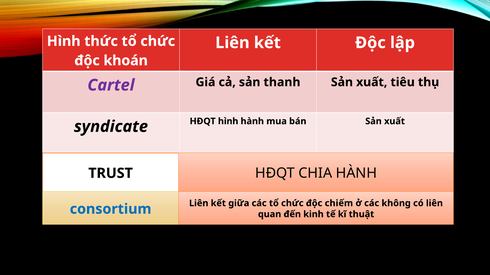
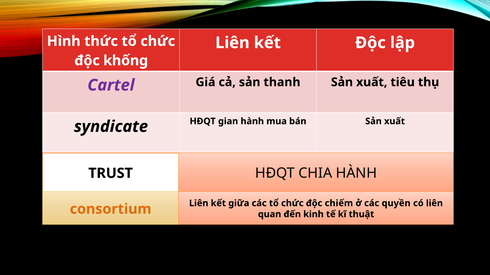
khoán: khoán -> khống (126, 61)
HĐQT hình: hình -> gian (228, 121)
không: không -> quyền (396, 204)
consortium colour: blue -> orange (111, 209)
